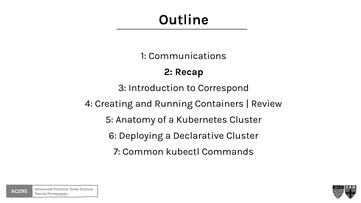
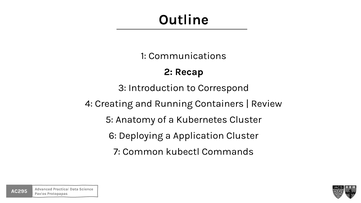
Declarative: Declarative -> Application (199, 136)
